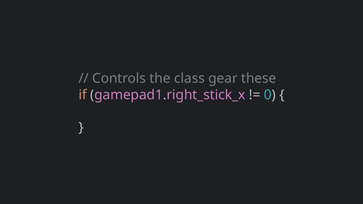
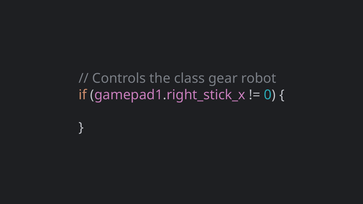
these: these -> robot (259, 79)
